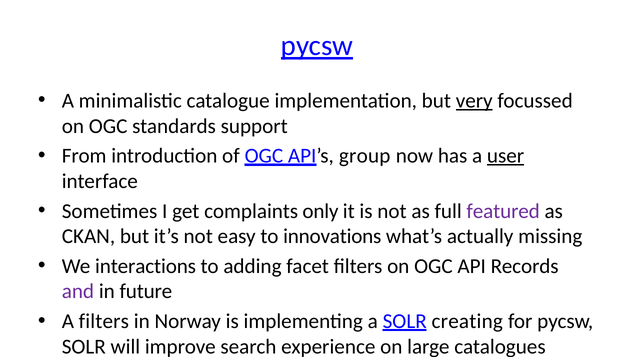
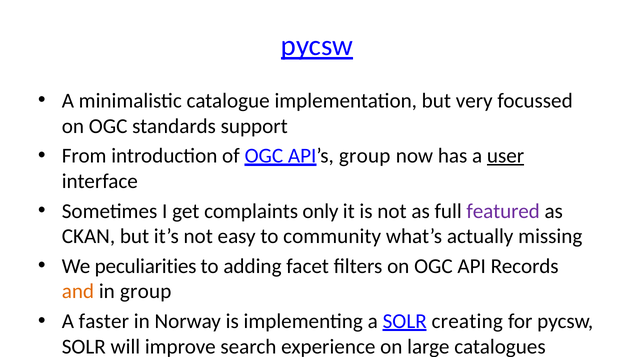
very underline: present -> none (474, 101)
innovations: innovations -> community (332, 236)
interactions: interactions -> peculiarities (146, 266)
and colour: purple -> orange (78, 291)
in future: future -> group (146, 291)
A filters: filters -> faster (104, 321)
